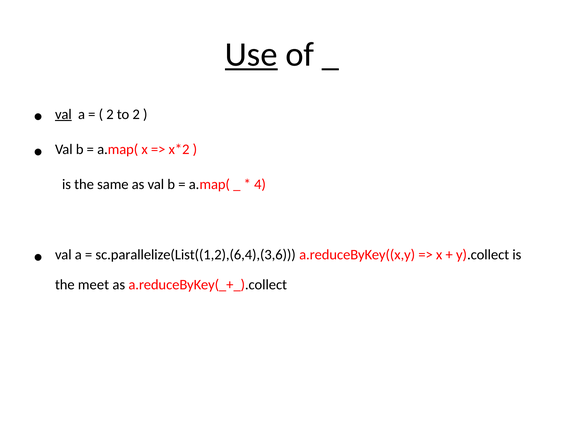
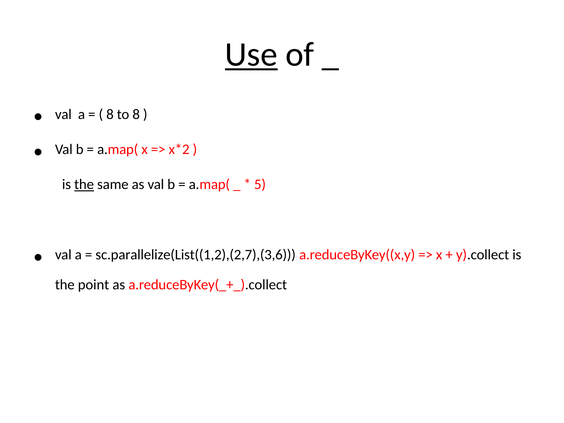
val underline: present -> none (63, 114)
2: 2 -> 8 (110, 114)
to 2: 2 -> 8 (136, 114)
the underline: none -> present (84, 184)
4: 4 -> 5 (260, 184)
sc.parallelize(List((1,2),(6,4),(3,6: sc.parallelize(List((1,2),(6,4),(3,6 -> sc.parallelize(List((1,2),(2,7),(3,6 (196, 255)
meet: meet -> point (94, 285)
